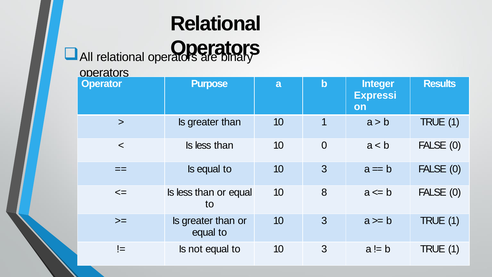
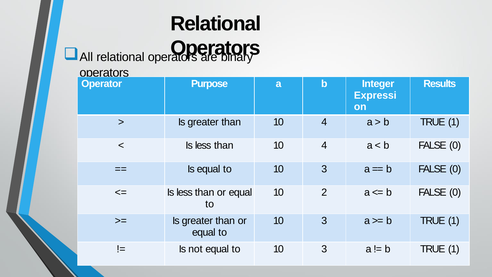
greater than 10 1: 1 -> 4 (324, 122)
less than 10 0: 0 -> 4 (324, 145)
8: 8 -> 2 (324, 192)
